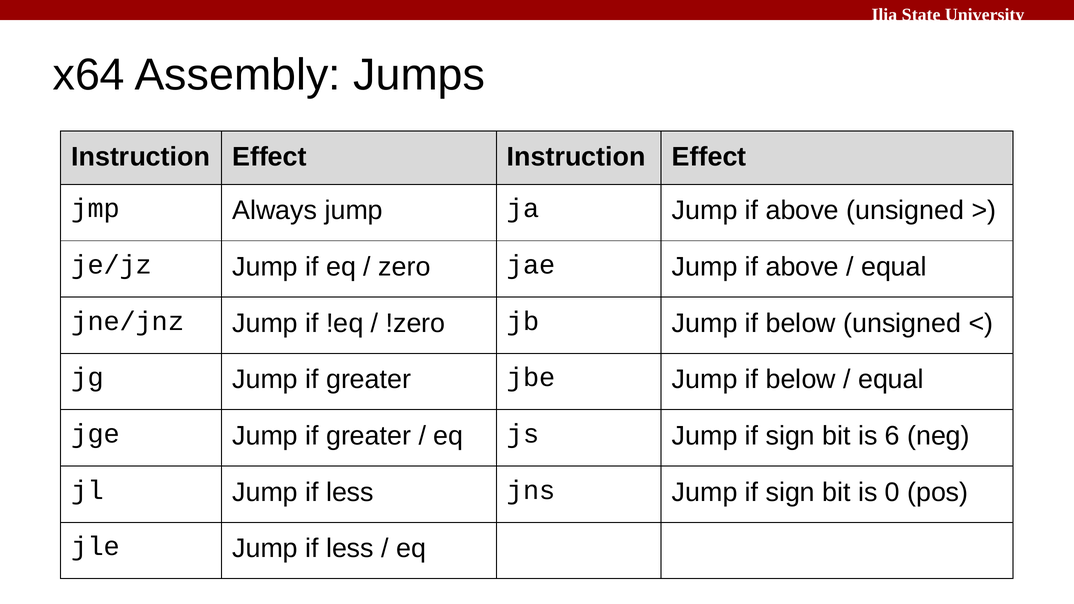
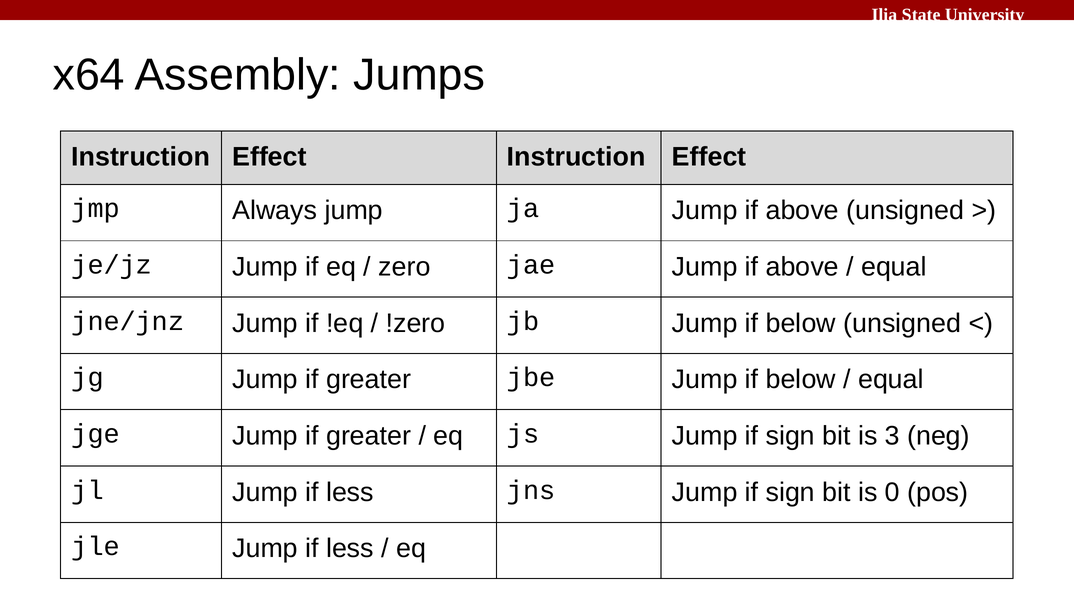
6: 6 -> 3 (892, 436)
